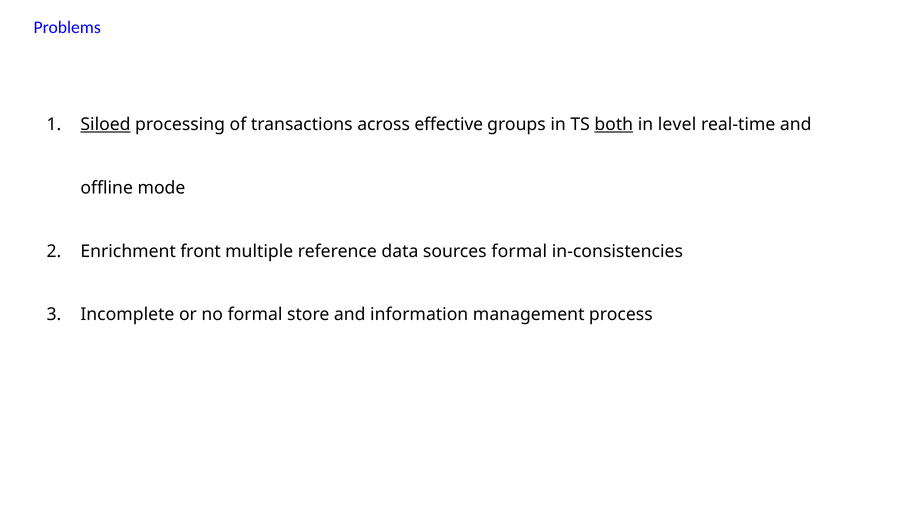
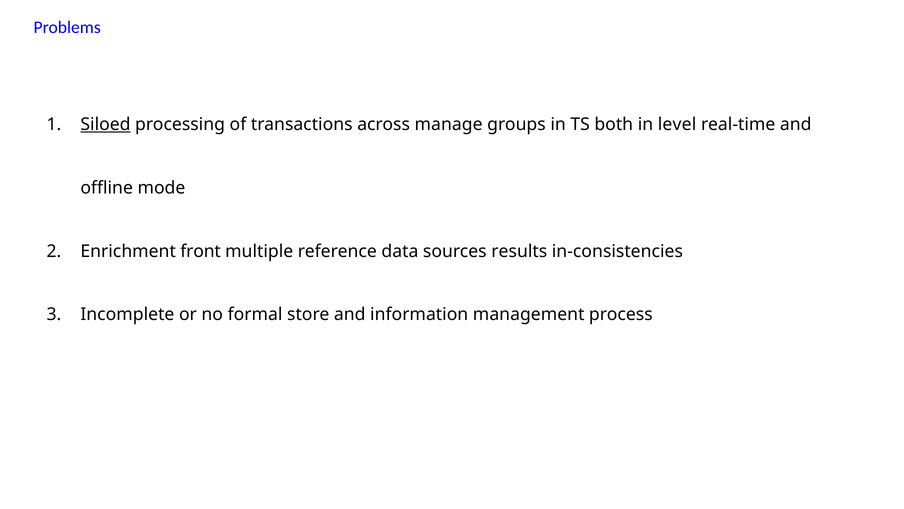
effective: effective -> manage (449, 124)
both underline: present -> none (614, 124)
sources formal: formal -> results (519, 251)
